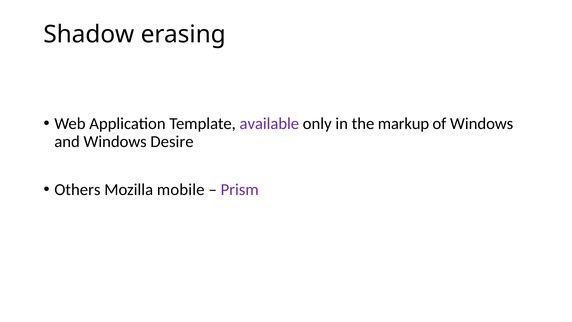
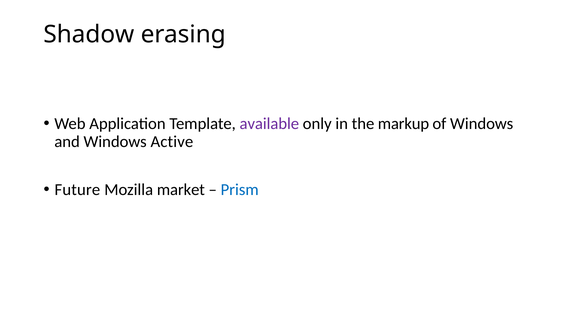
Desire: Desire -> Active (172, 142)
Others: Others -> Future (77, 190)
mobile: mobile -> market (181, 190)
Prism colour: purple -> blue (240, 190)
